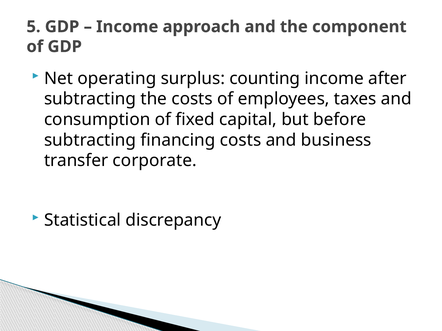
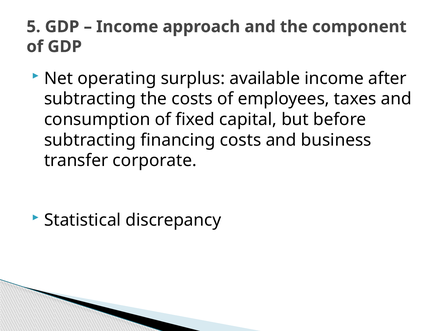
counting: counting -> available (265, 78)
